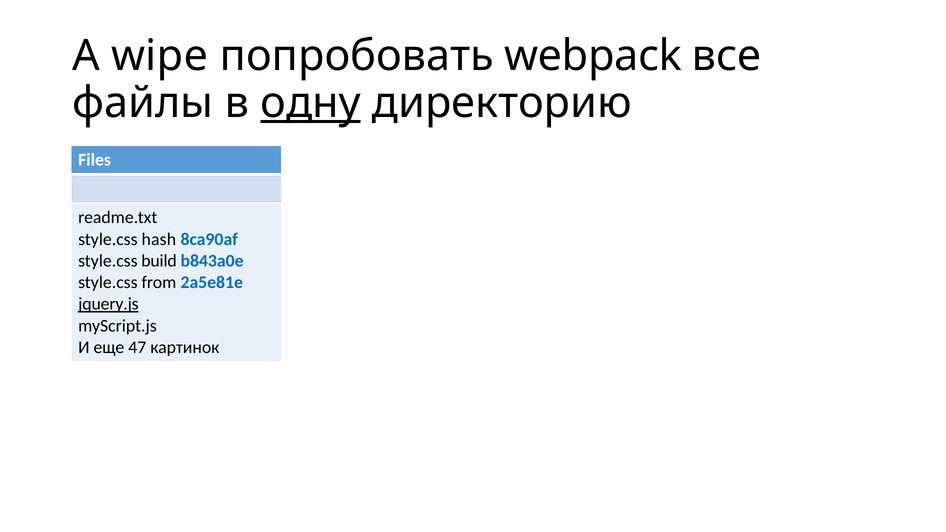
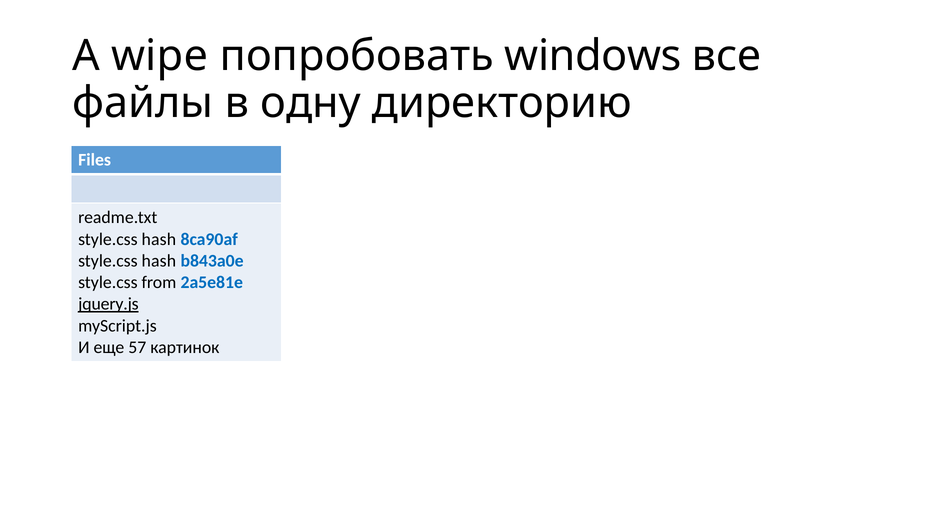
webpack: webpack -> windows (593, 56)
одну underline: present -> none (311, 103)
build: build -> hash (159, 261)
47: 47 -> 57 (137, 347)
